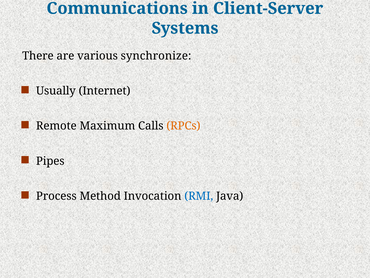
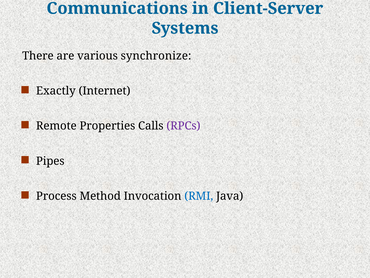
Usually: Usually -> Exactly (56, 91)
Maximum: Maximum -> Properties (107, 126)
RPCs colour: orange -> purple (183, 126)
